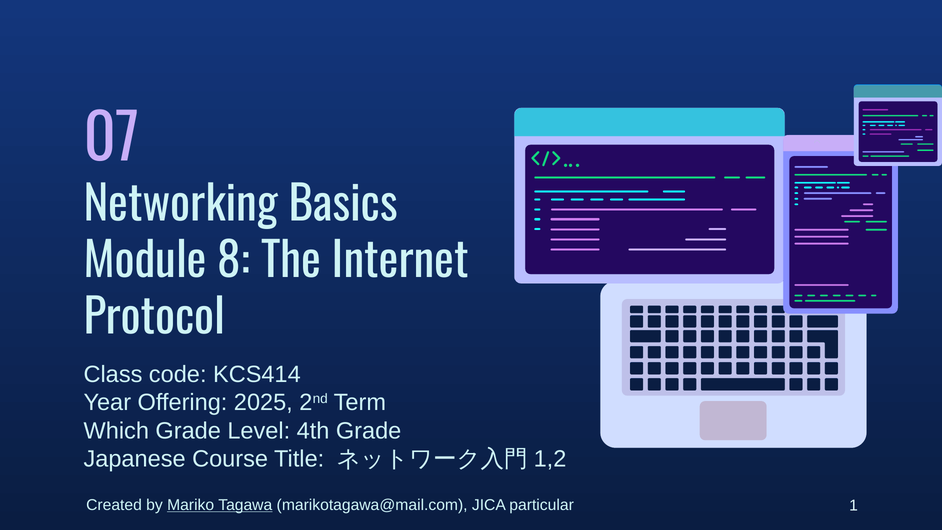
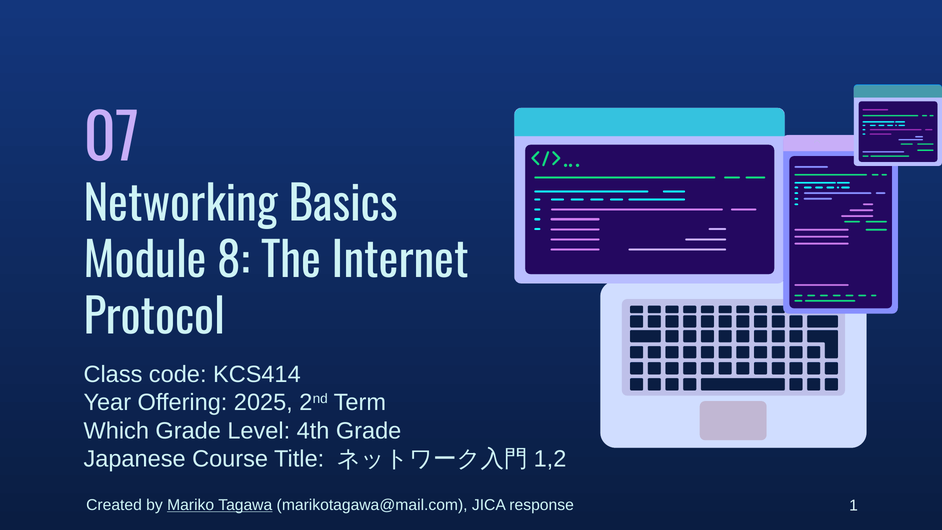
particular: particular -> response (542, 505)
